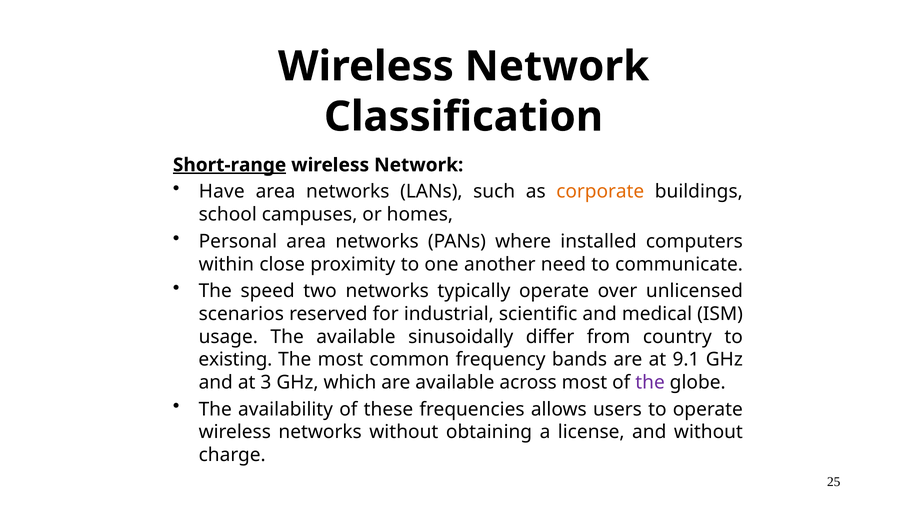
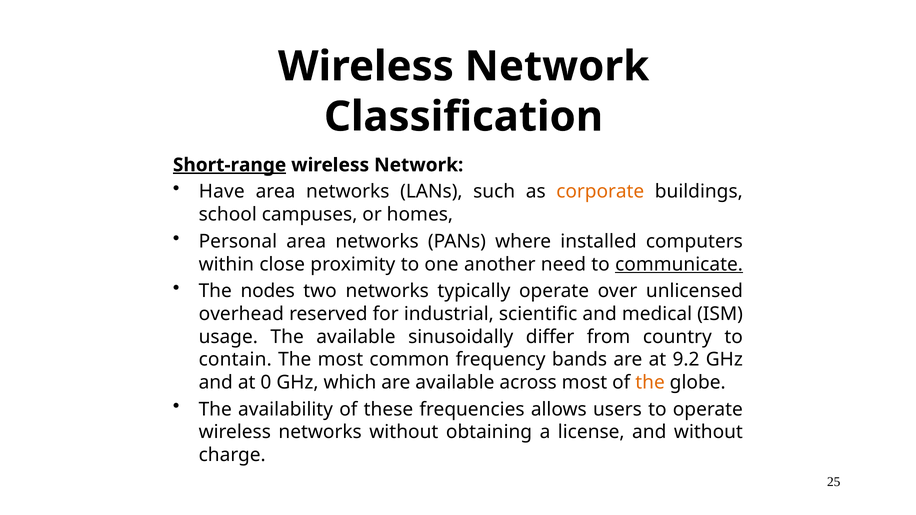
communicate underline: none -> present (679, 264)
speed: speed -> nodes (268, 291)
scenarios: scenarios -> overhead (241, 314)
existing: existing -> contain (235, 360)
9.1: 9.1 -> 9.2 (686, 360)
3: 3 -> 0 (266, 383)
the colour: purple -> orange (650, 383)
